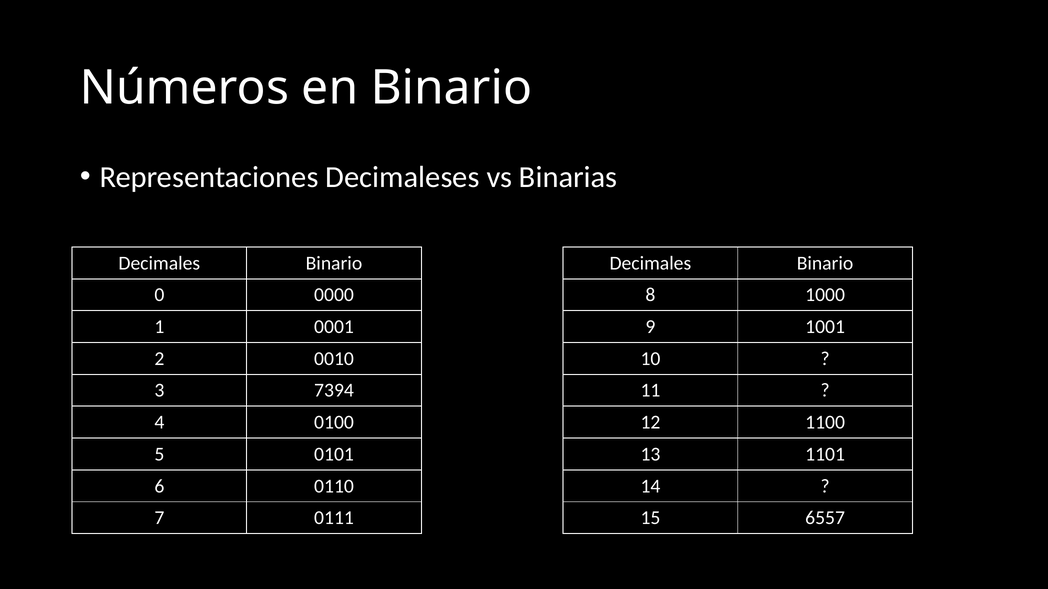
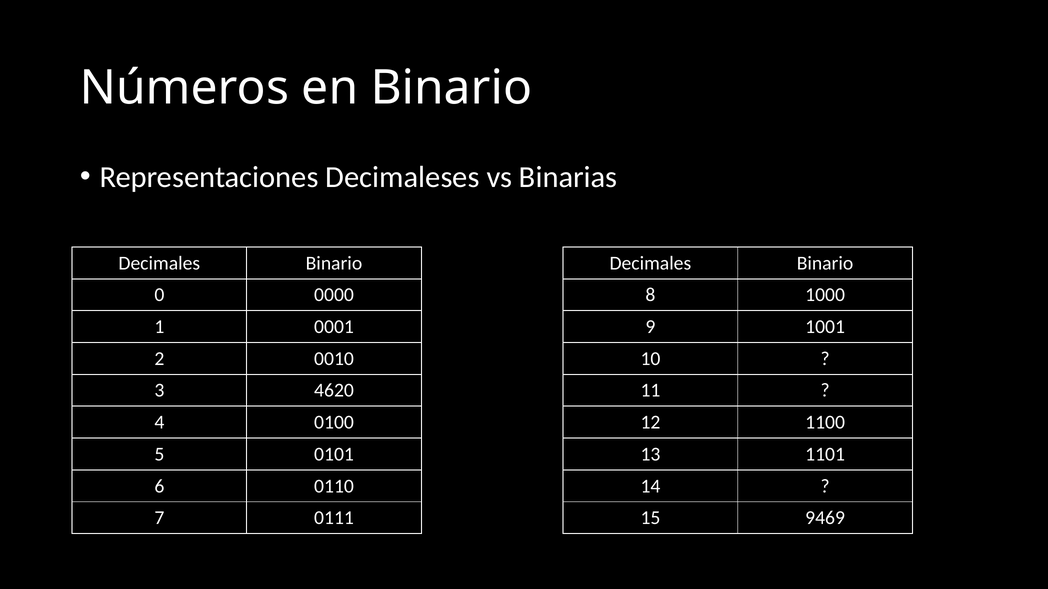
7394: 7394 -> 4620 (334, 391)
6557: 6557 -> 9469 (825, 518)
